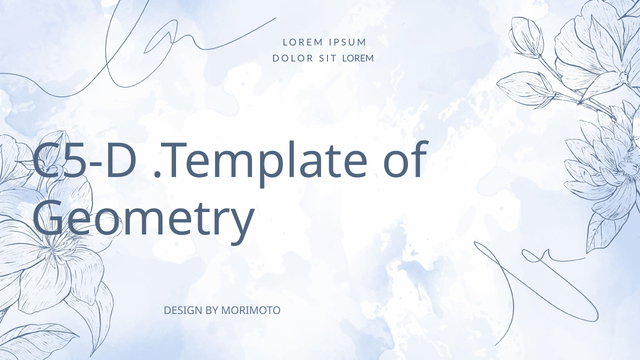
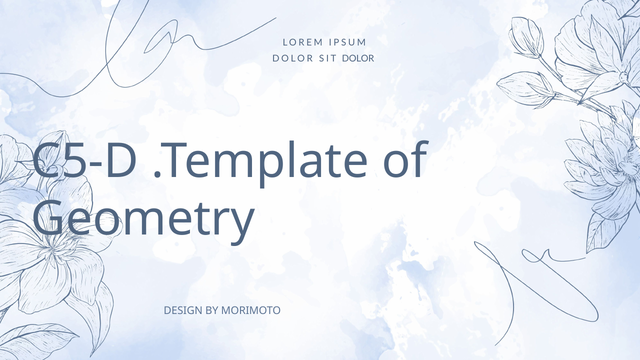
SIT LOREM: LOREM -> DOLOR (358, 59)
